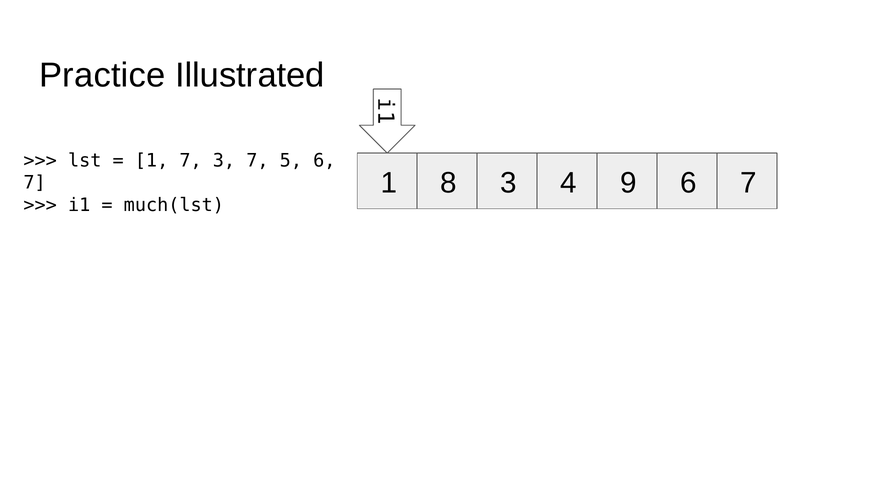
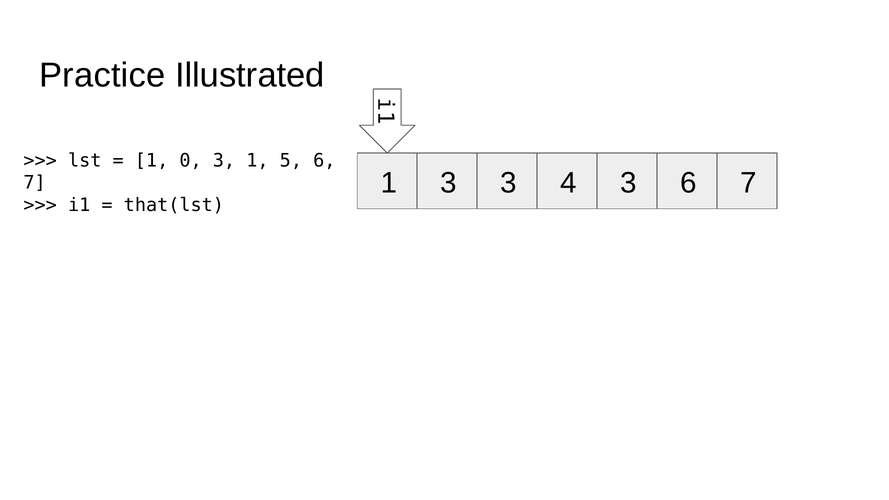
1 7: 7 -> 0 (191, 161)
3 7: 7 -> 1 (257, 161)
1 8: 8 -> 3 (449, 183)
4 9: 9 -> 3 (629, 183)
much(lst: much(lst -> that(lst (174, 205)
